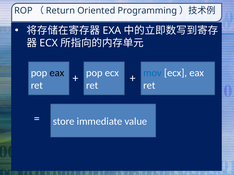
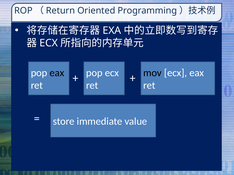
mov colour: blue -> black (152, 73)
